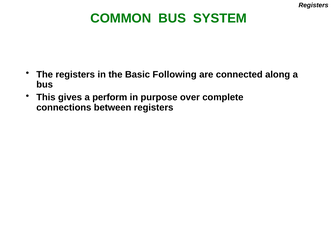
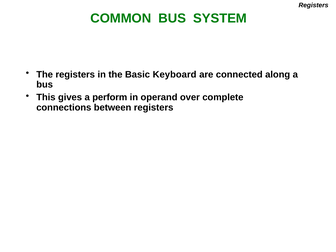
Following: Following -> Keyboard (175, 74)
purpose: purpose -> operand (159, 97)
